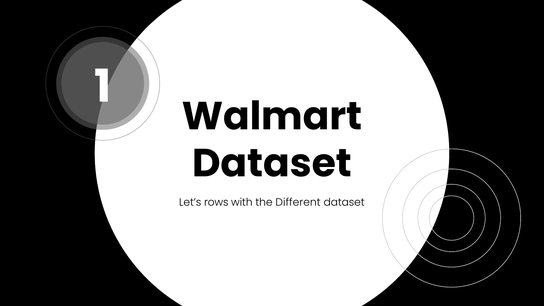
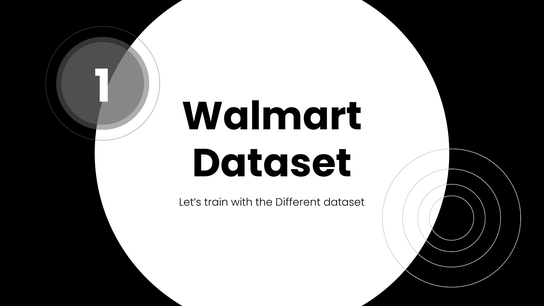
rows: rows -> train (216, 202)
